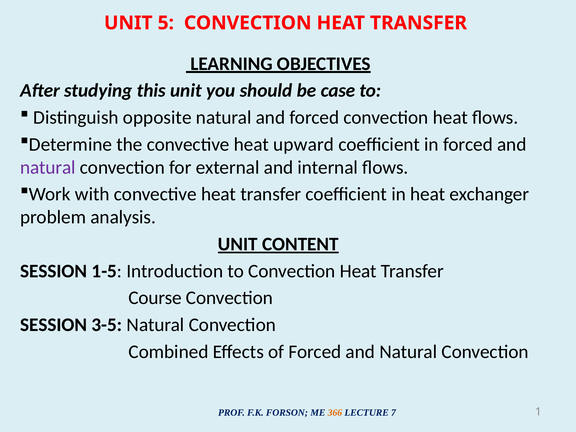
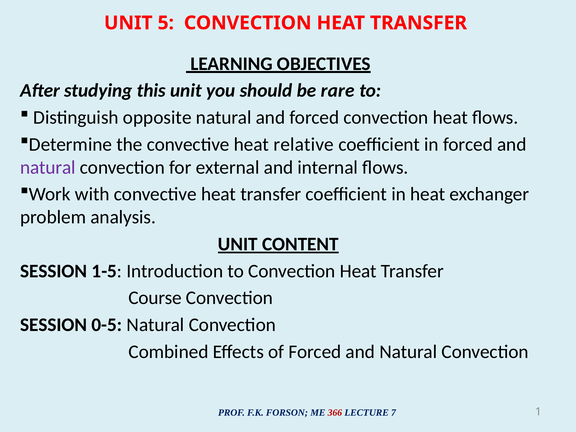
case: case -> rare (338, 91)
upward: upward -> relative (304, 144)
3-5: 3-5 -> 0-5 (107, 325)
366 colour: orange -> red (335, 413)
